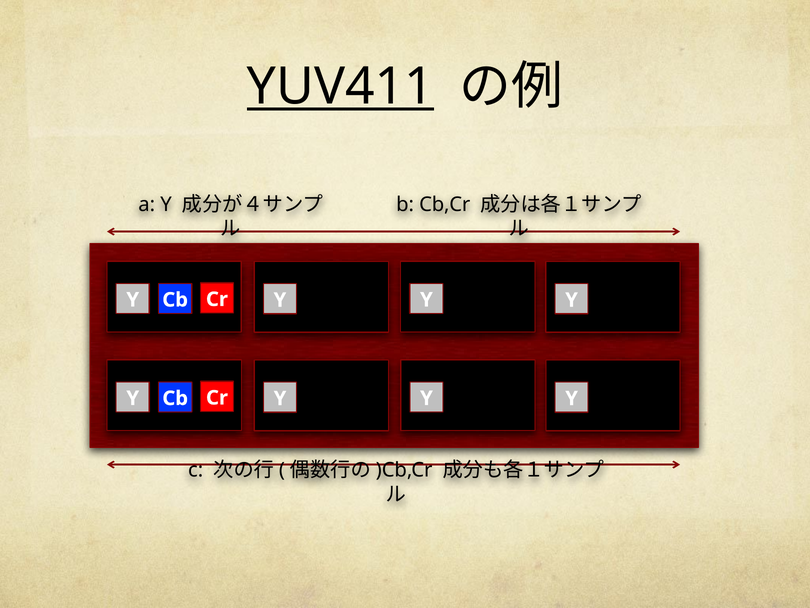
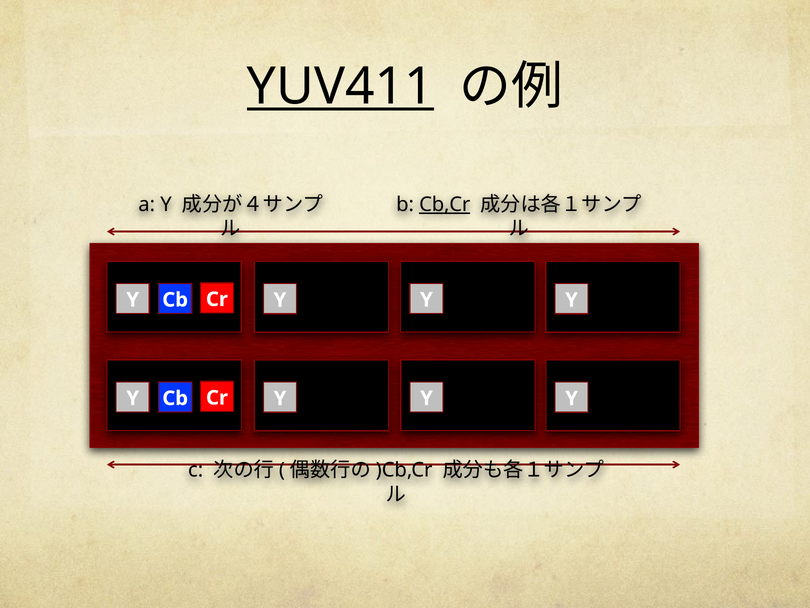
Cb,Cr underline: none -> present (445, 204)
